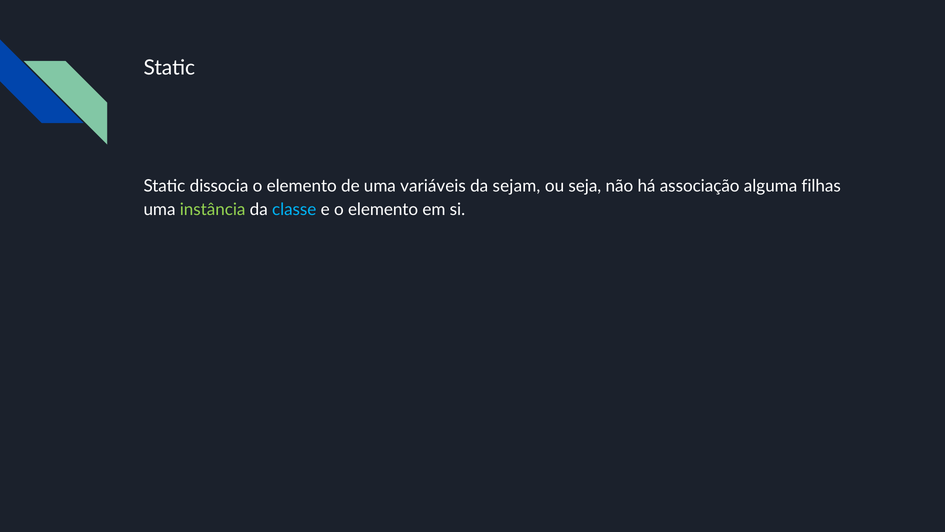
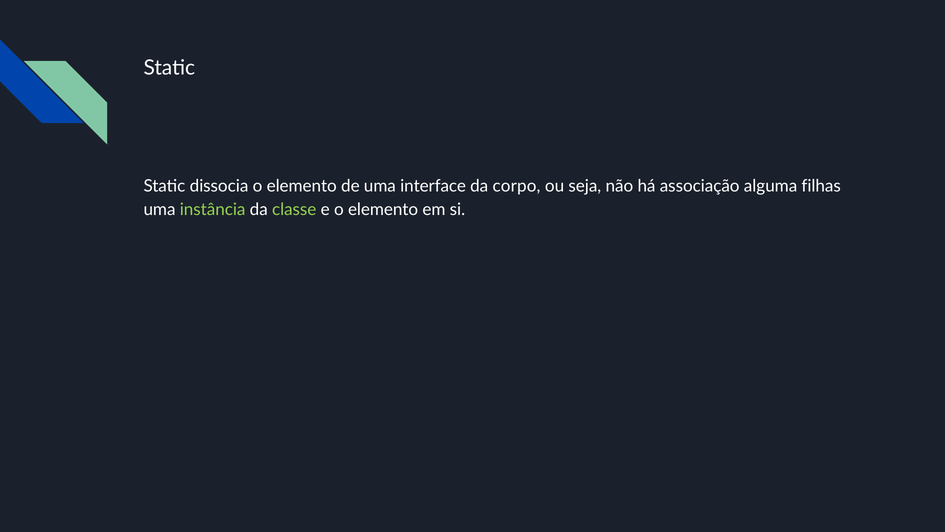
variáveis: variáveis -> interface (433, 186)
sejam: sejam -> corpo (516, 186)
classe colour: light blue -> light green (294, 209)
